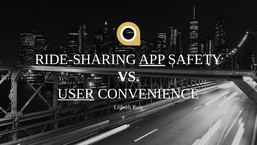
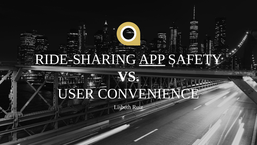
USER underline: present -> none (76, 93)
